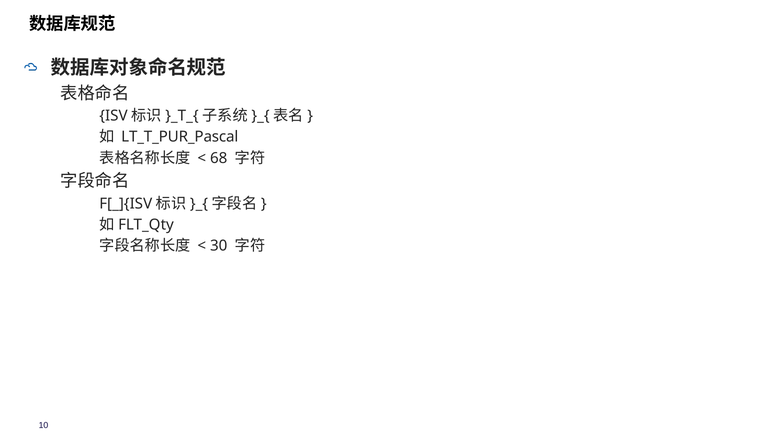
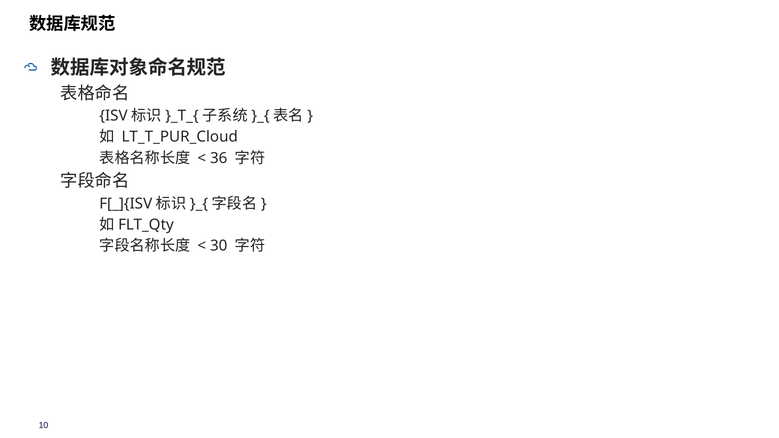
LT_T_PUR_Pascal: LT_T_PUR_Pascal -> LT_T_PUR_Cloud (180, 137)
68: 68 -> 36 (219, 158)
